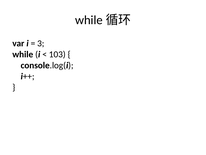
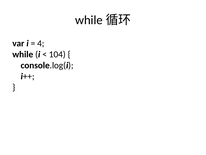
3: 3 -> 4 (41, 43)
103: 103 -> 104 (57, 54)
